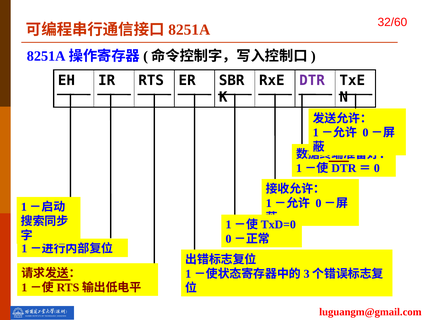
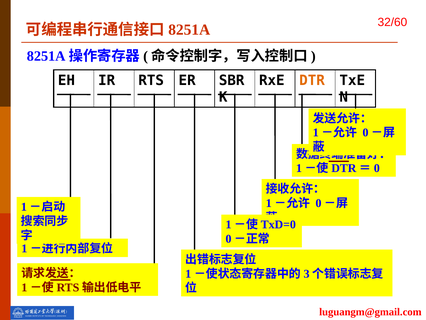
DTR colour: purple -> orange (312, 80)
